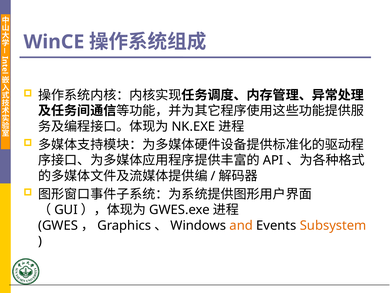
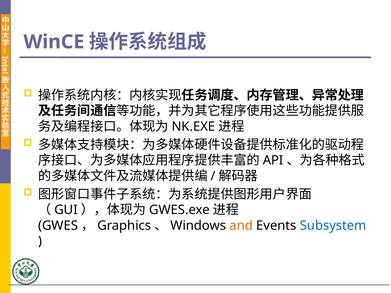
Subsystem colour: orange -> blue (333, 226)
